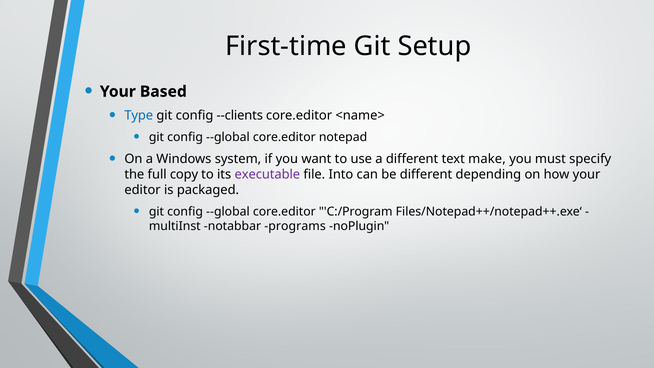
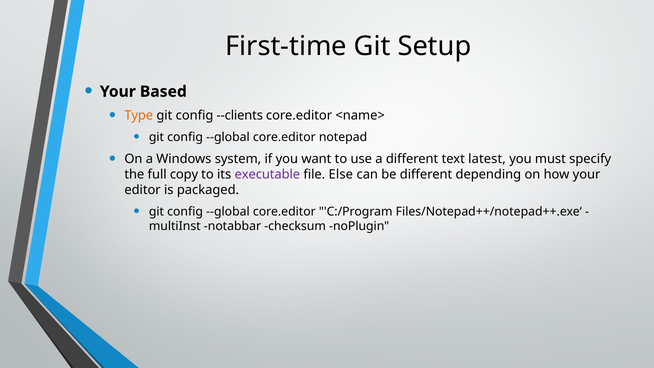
Type colour: blue -> orange (139, 115)
make: make -> latest (487, 159)
Into: Into -> Else (341, 174)
programs: programs -> checksum (295, 226)
